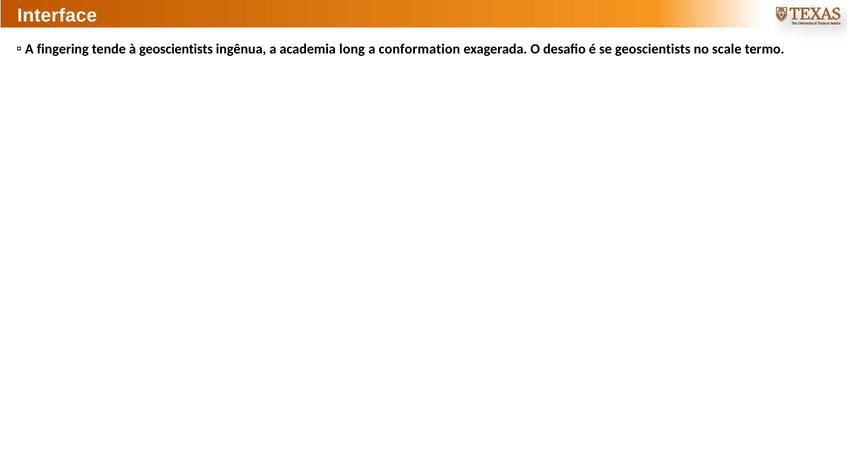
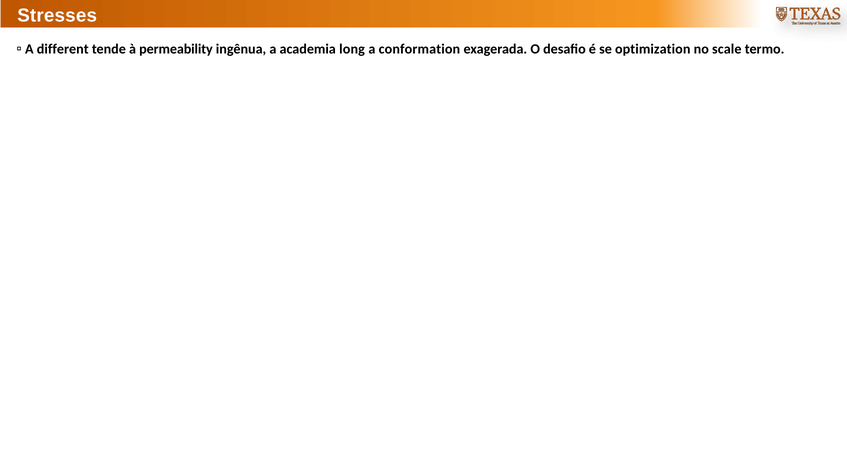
Interface: Interface -> Stresses (57, 15)
fingering: fingering -> different (63, 49)
à geoscientists: geoscientists -> permeability (176, 49)
se geoscientists: geoscientists -> optimization (653, 49)
